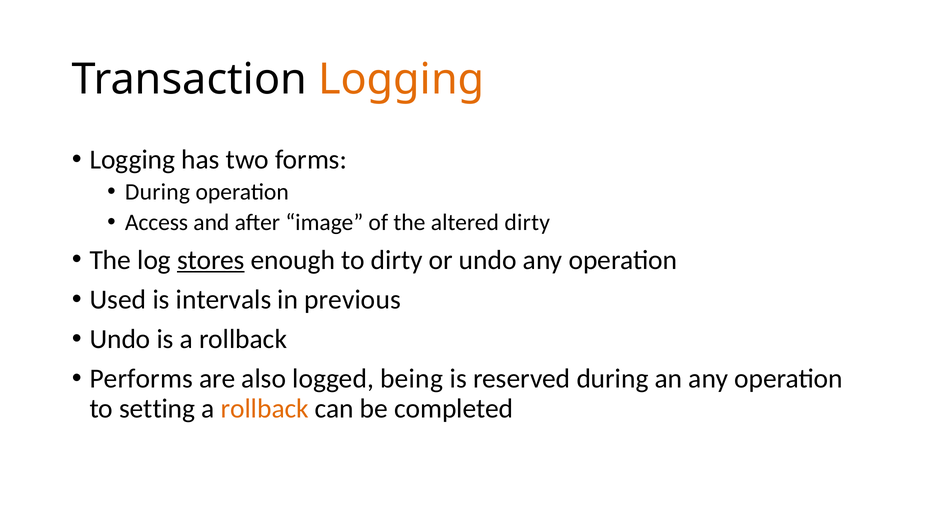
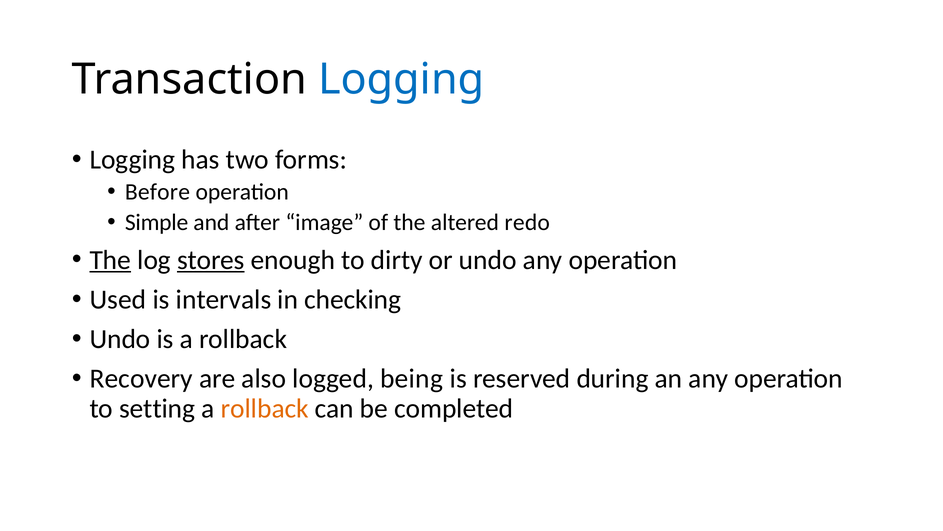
Logging colour: orange -> blue (401, 79)
During: During -> Before (157, 192)
Access: Access -> Simple (157, 222)
altered dirty: dirty -> redo (527, 222)
The underline: none -> present (110, 260)
previous: previous -> checking (353, 299)
Performs: Performs -> Recovery (141, 378)
